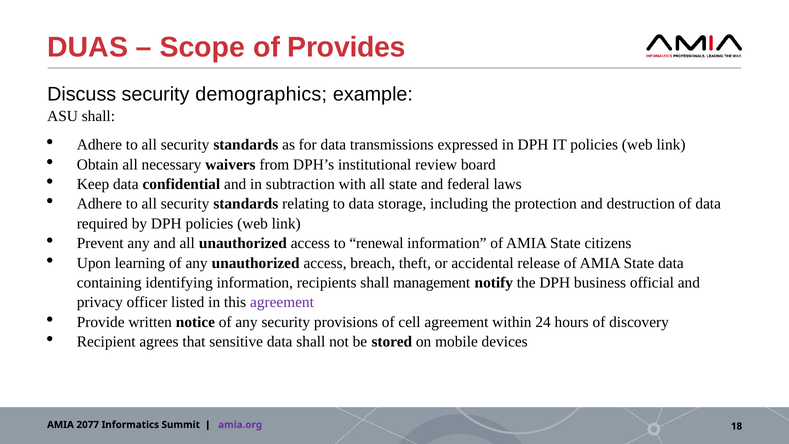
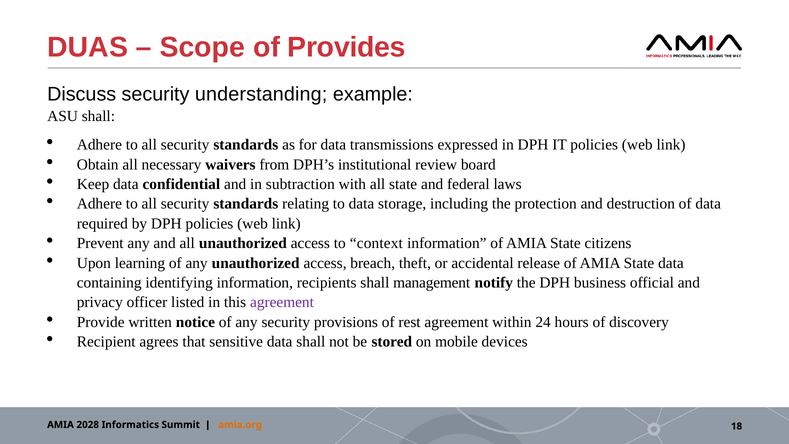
demographics: demographics -> understanding (261, 94)
renewal: renewal -> context (376, 243)
cell: cell -> rest (410, 322)
2077: 2077 -> 2028 (88, 425)
amia.org colour: purple -> orange (240, 425)
